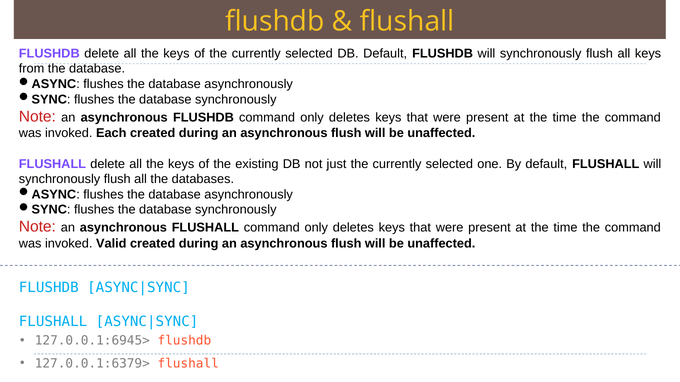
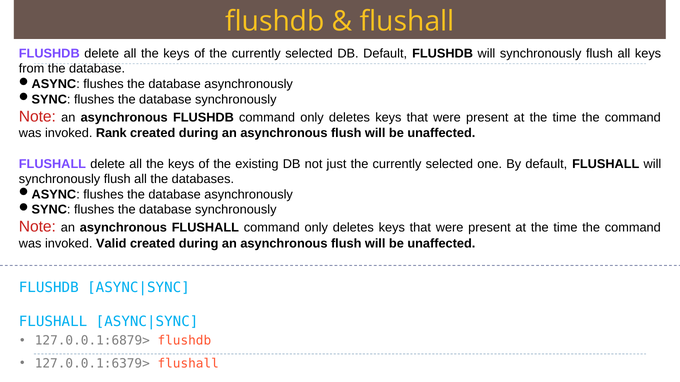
Each: Each -> Rank (111, 133)
127.0.0.1:6945>: 127.0.0.1:6945> -> 127.0.0.1:6879> (92, 341)
